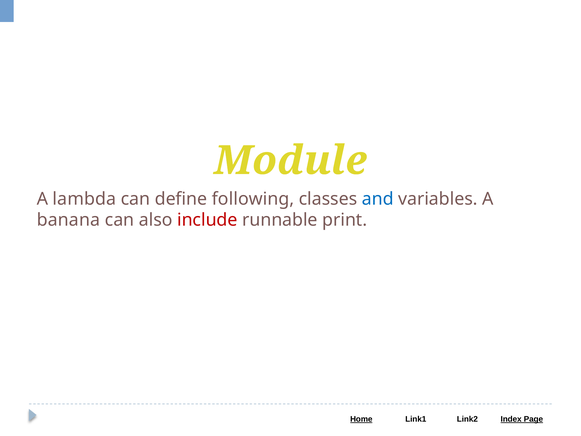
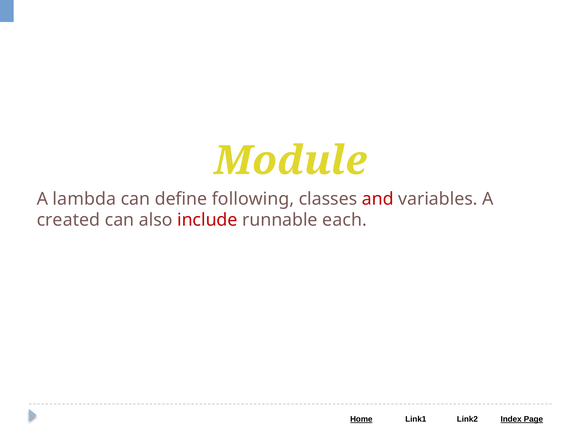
and colour: blue -> red (378, 199)
banana: banana -> created (68, 220)
print: print -> each (345, 220)
